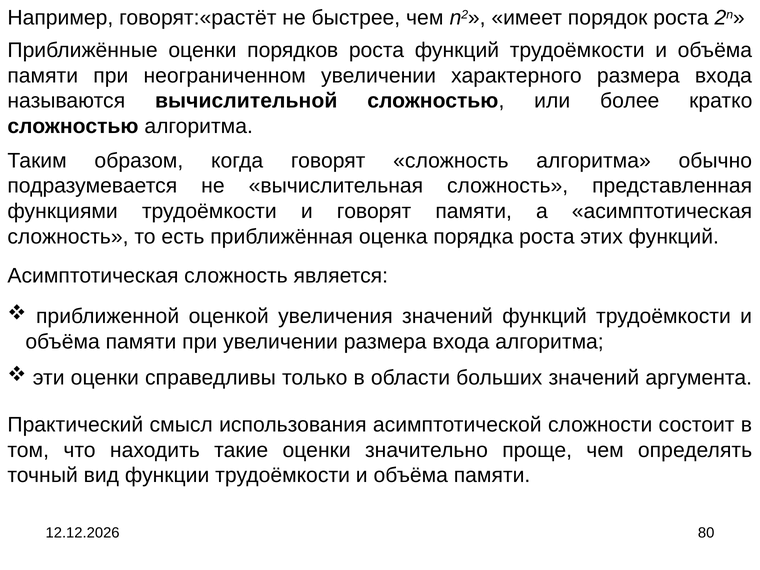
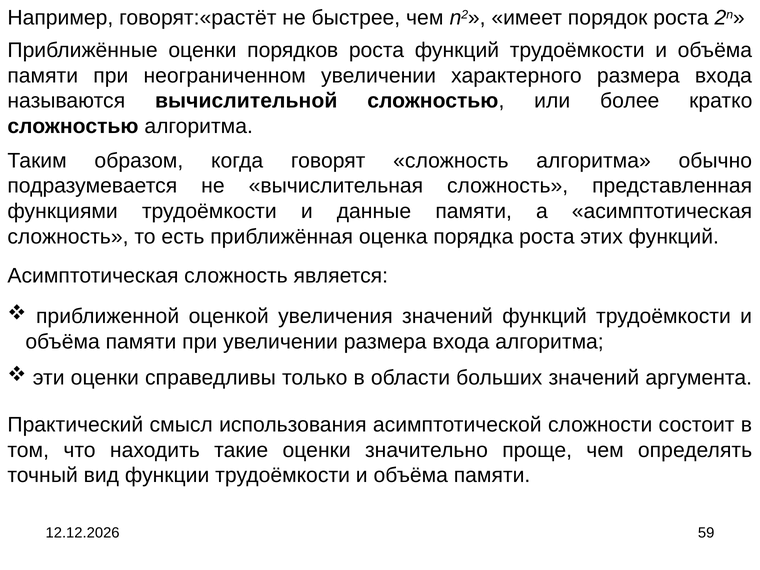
и говорят: говорят -> данные (374, 211)
80: 80 -> 59 (706, 533)
